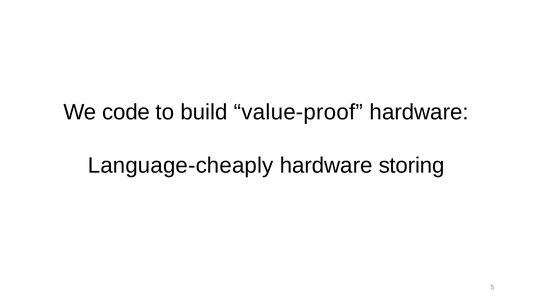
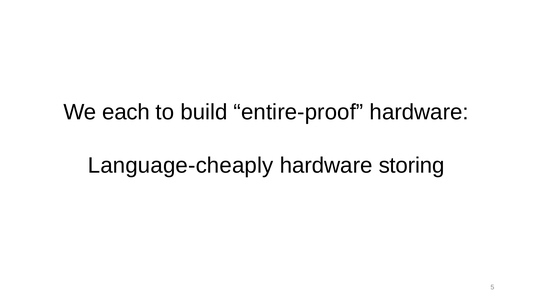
code: code -> each (126, 112)
value-proof: value-proof -> entire-proof (299, 112)
